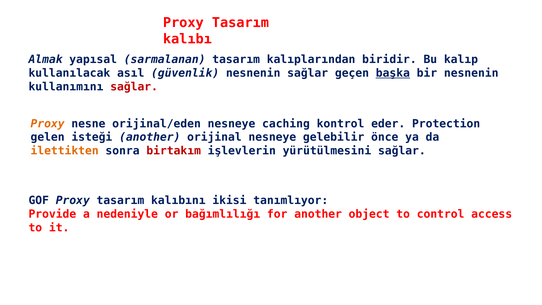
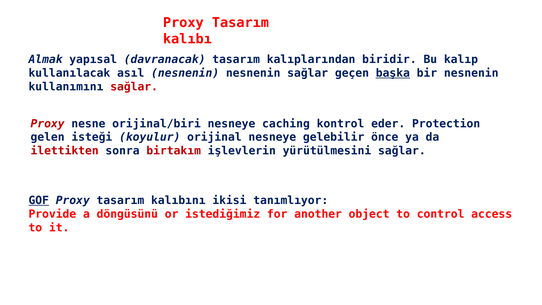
sarmalanan: sarmalanan -> davranacak (165, 60)
asıl güvenlik: güvenlik -> nesnenin (185, 73)
Proxy colour: orange -> red (48, 124)
orijinal/eden: orijinal/eden -> orijinal/biri (157, 124)
isteği another: another -> koyulur (150, 137)
ilettikten colour: orange -> red (65, 151)
GOF underline: none -> present (39, 200)
nedeniyle: nedeniyle -> döngüsünü (127, 214)
bağımlılığı: bağımlılığı -> istediğimiz (223, 214)
